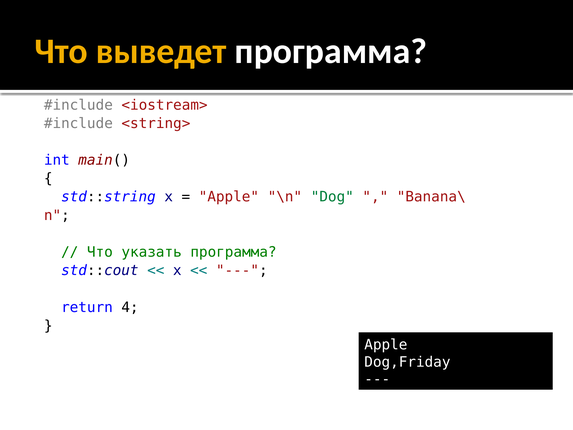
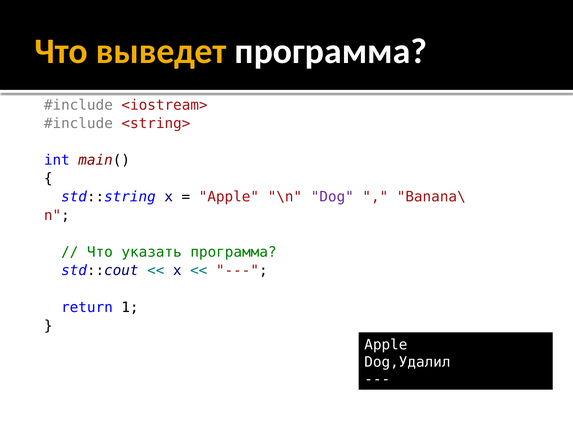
Dog colour: green -> purple (332, 197)
4: 4 -> 1 (130, 307)
Dog,Friday: Dog,Friday -> Dog,Удалил (407, 362)
